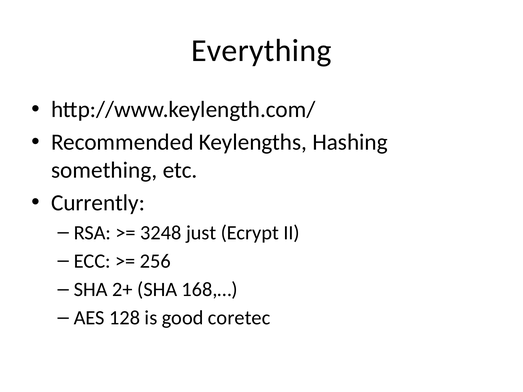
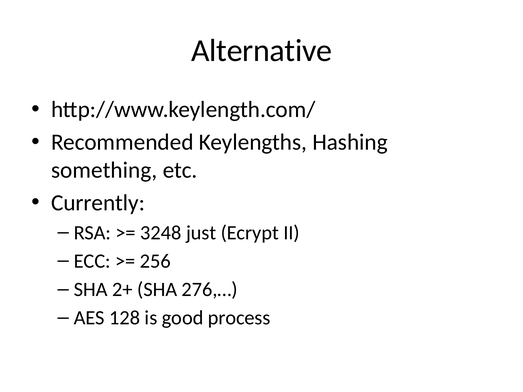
Everything: Everything -> Alternative (262, 51)
168,…: 168,… -> 276,… (210, 290)
coretec: coretec -> process (239, 318)
